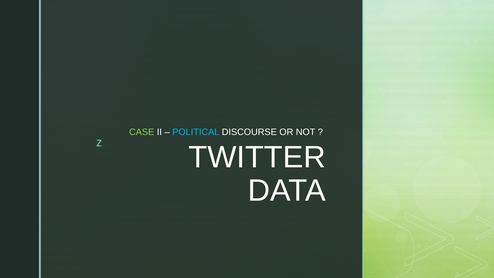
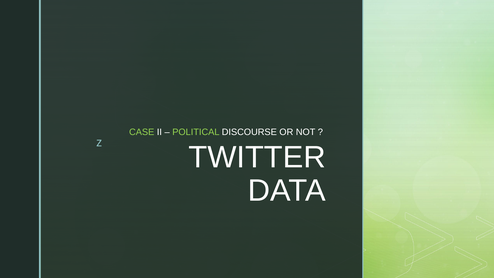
POLITICAL colour: light blue -> light green (196, 132)
